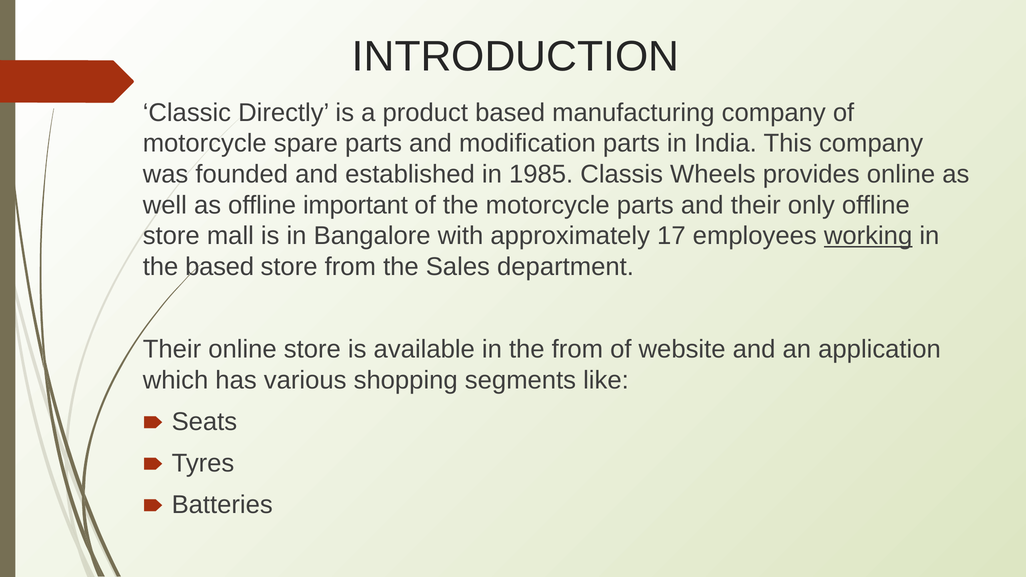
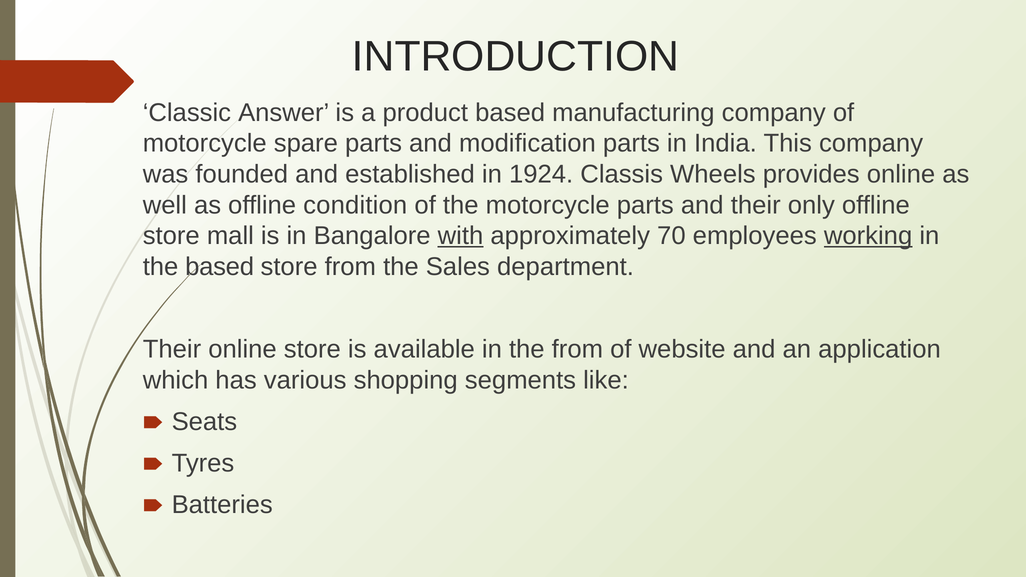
Directly: Directly -> Answer (284, 113)
1985: 1985 -> 1924 (541, 174)
important: important -> condition (355, 205)
with underline: none -> present (461, 236)
17: 17 -> 70 (671, 236)
